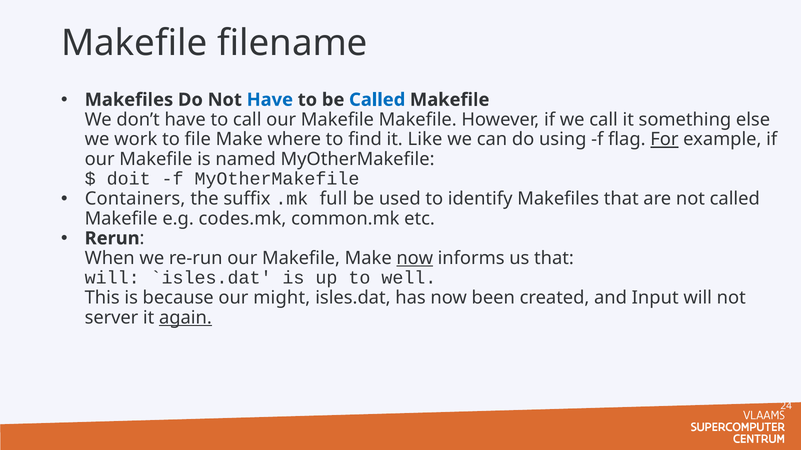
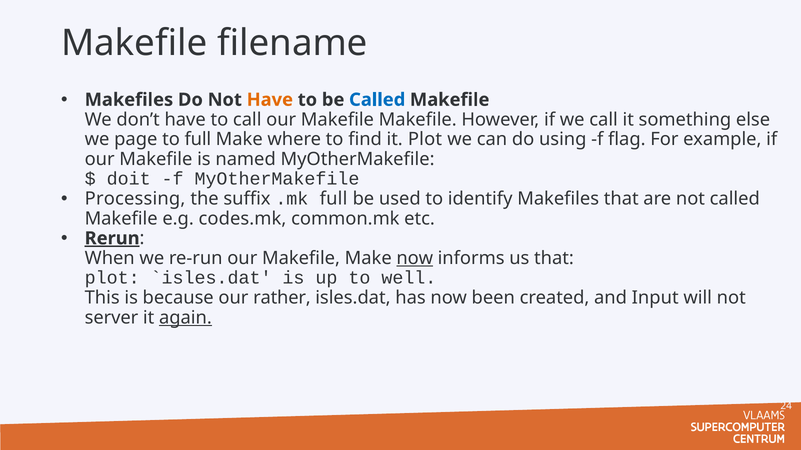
Have colour: blue -> orange (270, 100)
work: work -> page (136, 140)
to file: file -> full (198, 140)
it Like: Like -> Plot (425, 140)
For underline: present -> none (664, 140)
Containers: Containers -> Processing (135, 199)
Rerun underline: none -> present (112, 239)
will: will -> plot (112, 278)
might: might -> rather (282, 298)
